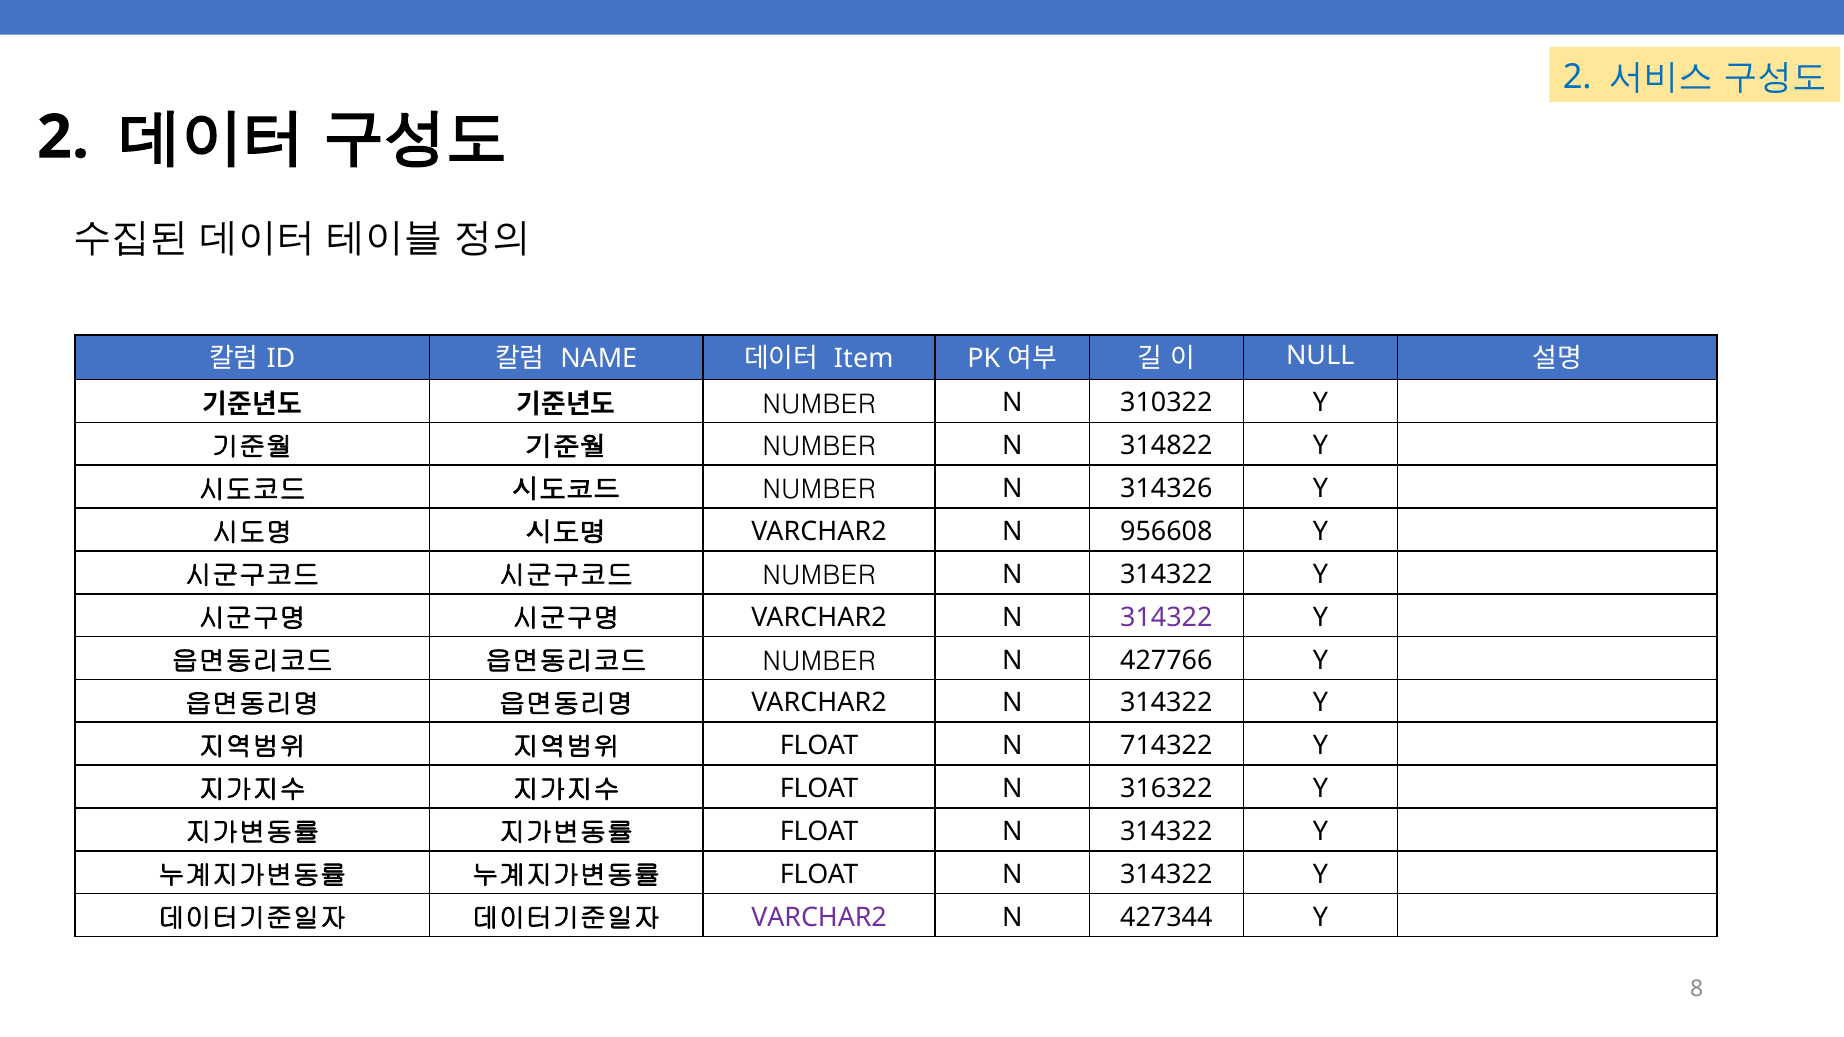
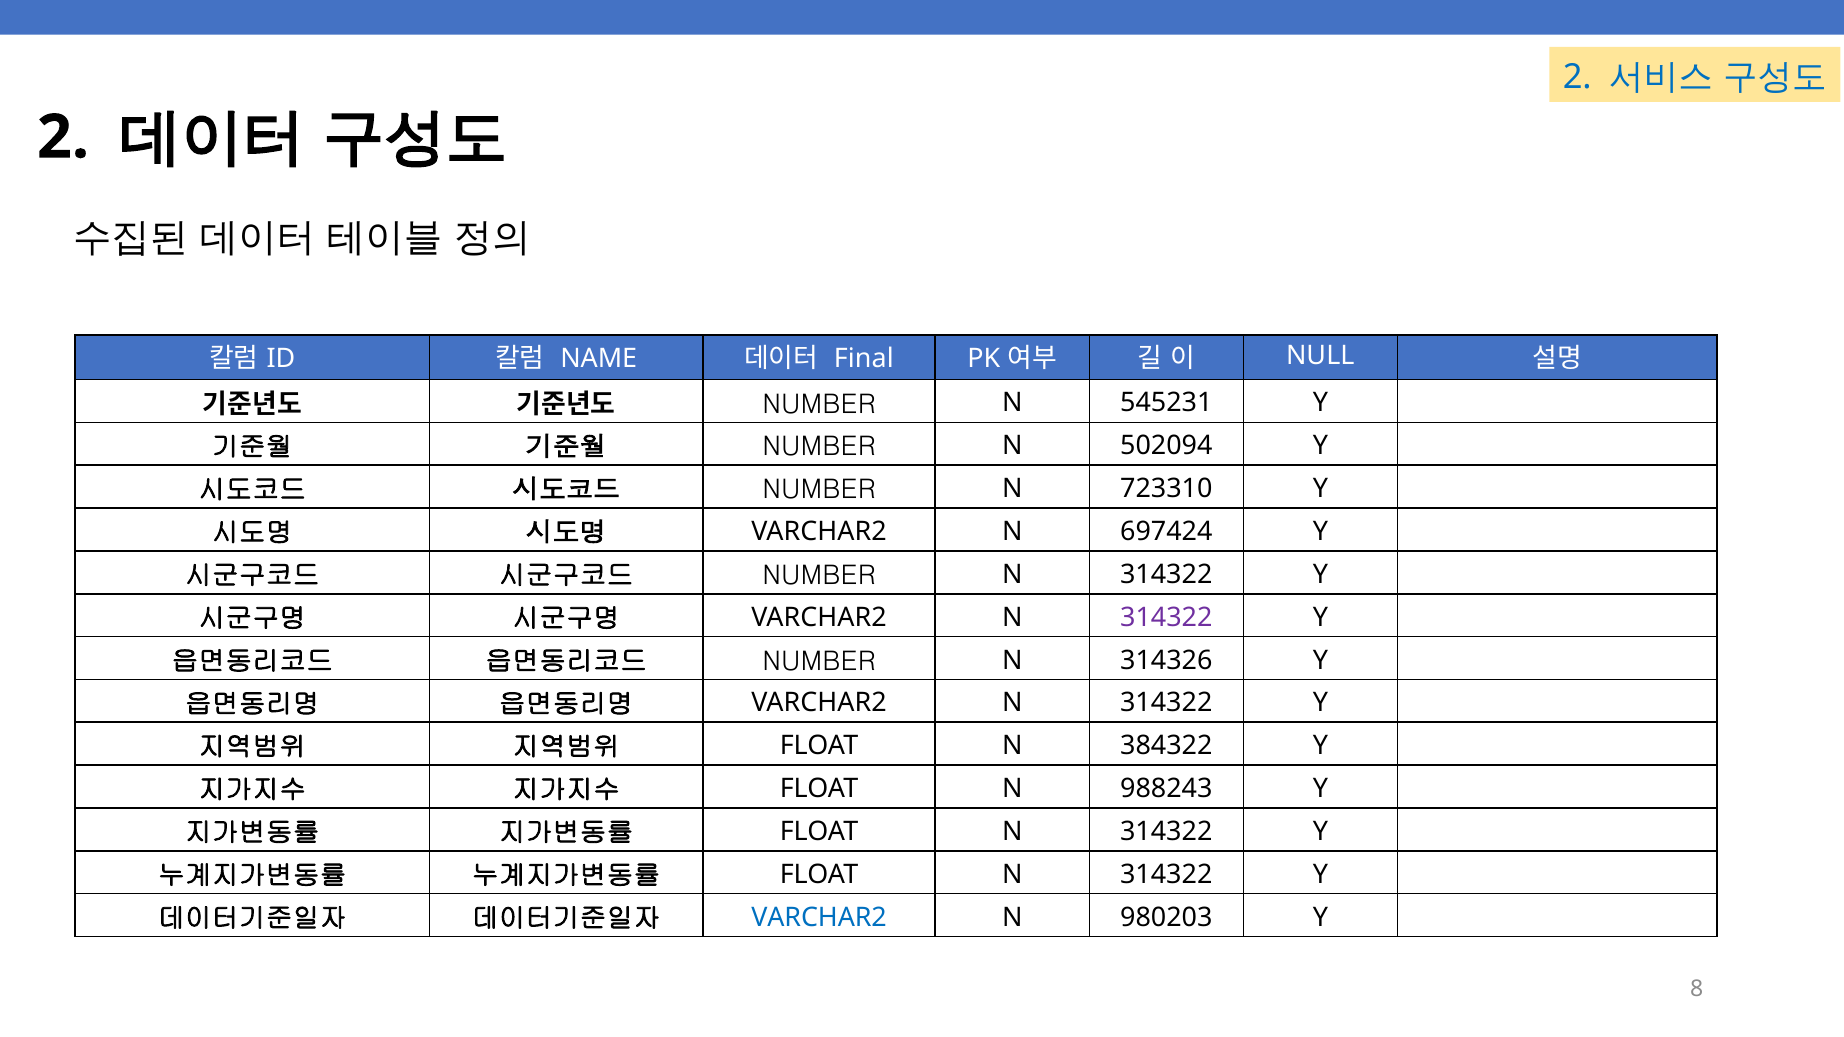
Item: Item -> Final (864, 359)
310322: 310322 -> 545231 (1166, 403)
314822: 314822 -> 502094 (1166, 446)
314326: 314326 -> 723310 (1166, 489)
956608: 956608 -> 697424 (1166, 532)
427766: 427766 -> 314326 (1166, 660)
714322: 714322 -> 384322 (1166, 746)
316322: 316322 -> 988243 (1166, 789)
VARCHAR2 colour: purple -> blue (819, 917)
427344: 427344 -> 980203 (1166, 917)
